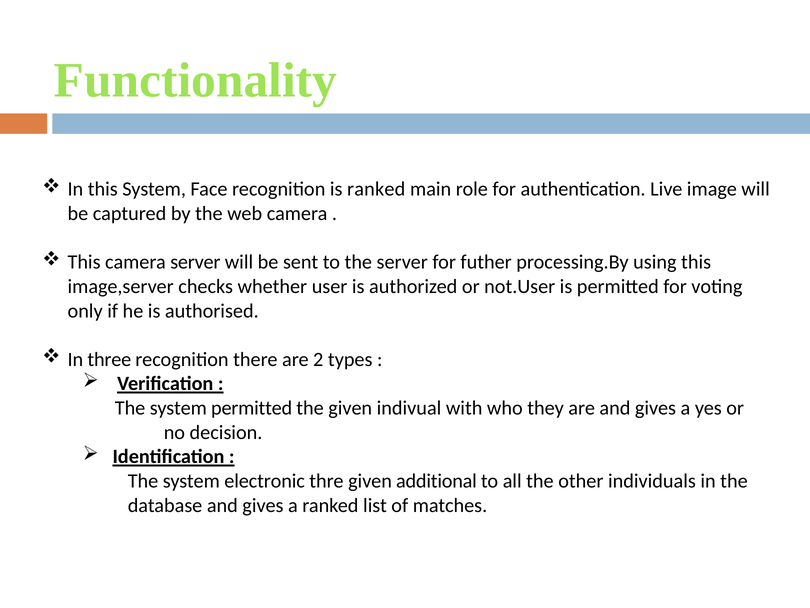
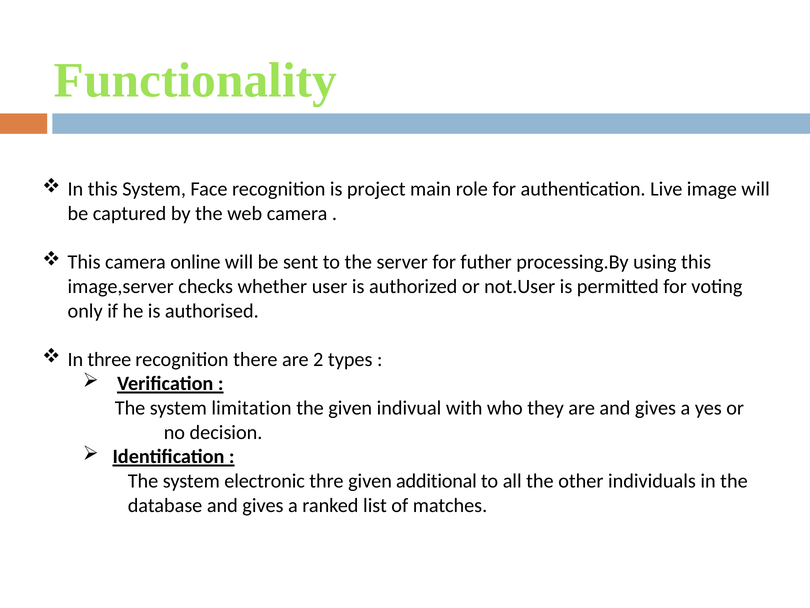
is ranked: ranked -> project (376, 189)
camera server: server -> online (195, 262)
system permitted: permitted -> limitation (251, 408)
